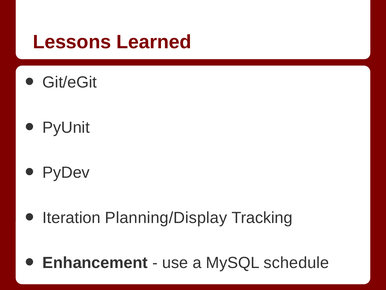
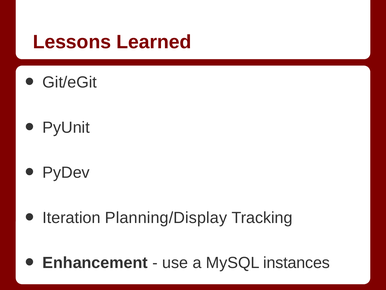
schedule: schedule -> instances (297, 262)
